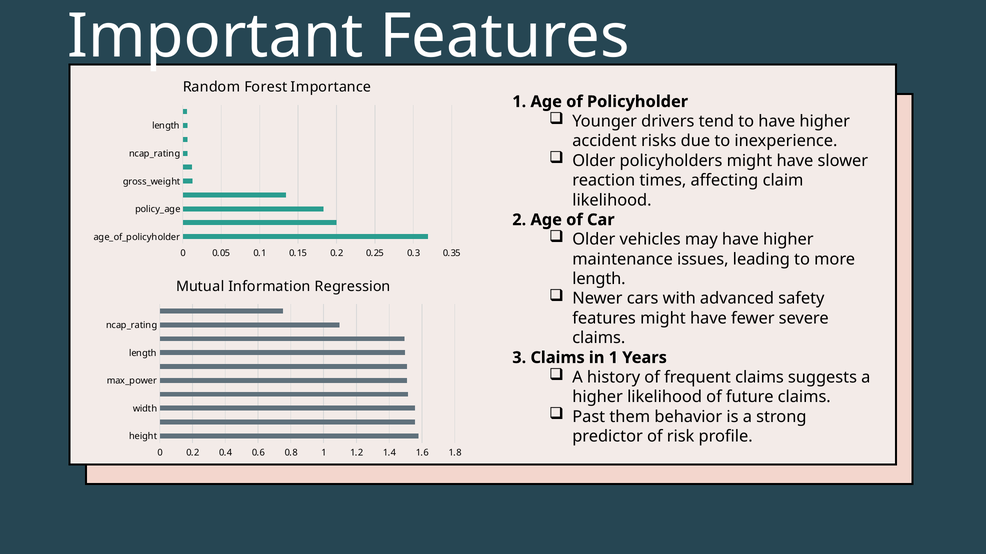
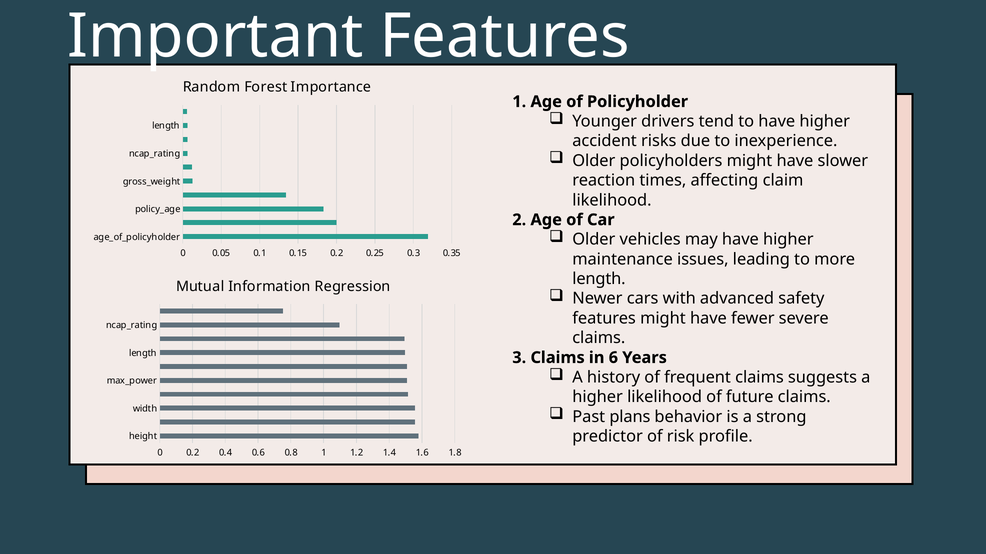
in 1: 1 -> 6 (613, 358)
them: them -> plans (630, 417)
